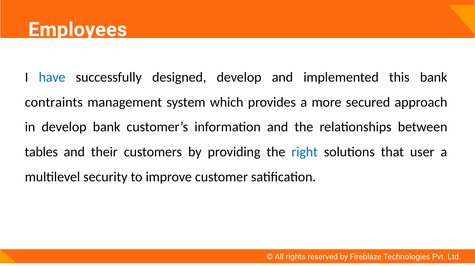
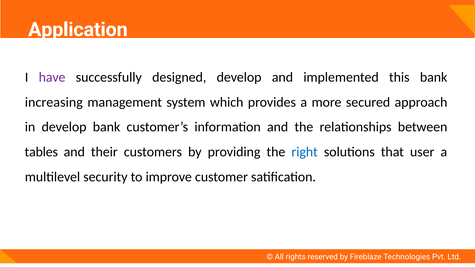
Employees: Employees -> Application (78, 30)
have colour: blue -> purple (52, 77)
contraints: contraints -> increasing (54, 102)
